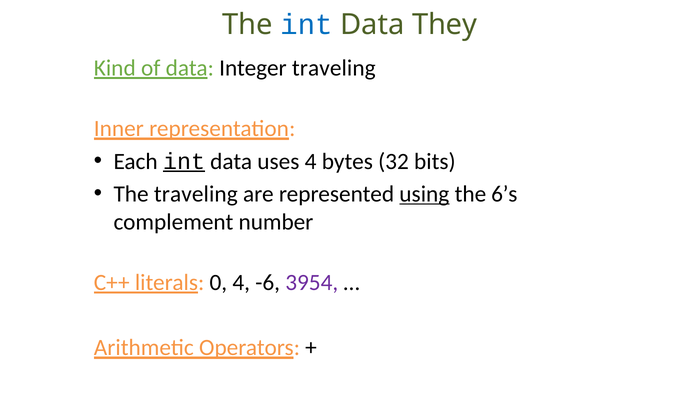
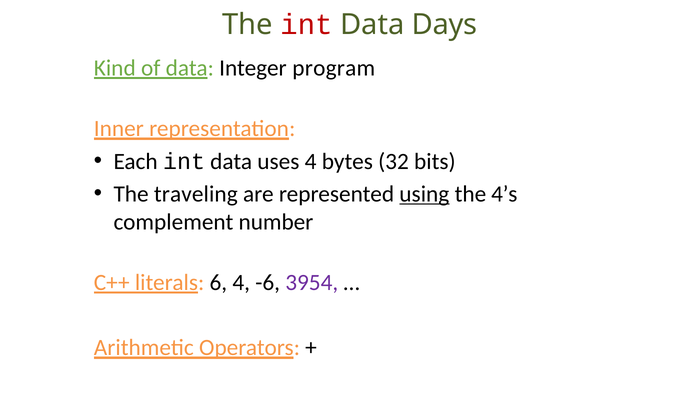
int colour: blue -> red (306, 25)
They: They -> Days (445, 25)
Integer traveling: traveling -> program (334, 68)
int underline: present -> none (184, 161)
6’s: 6’s -> 4’s (504, 194)
0: 0 -> 6 (218, 283)
